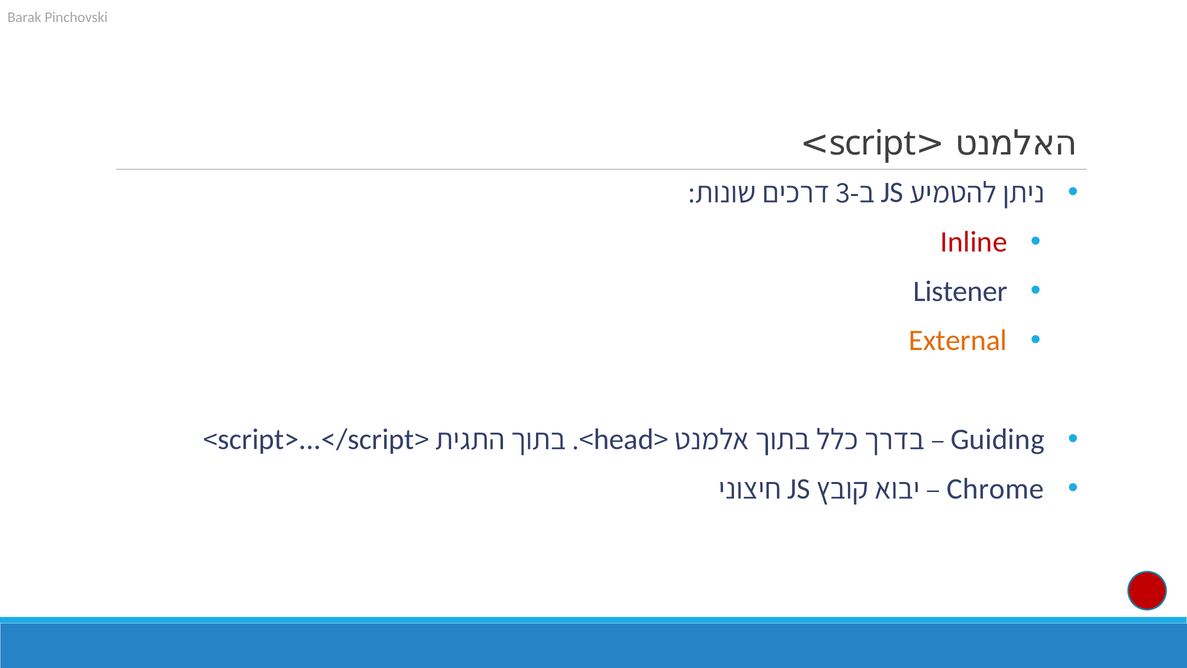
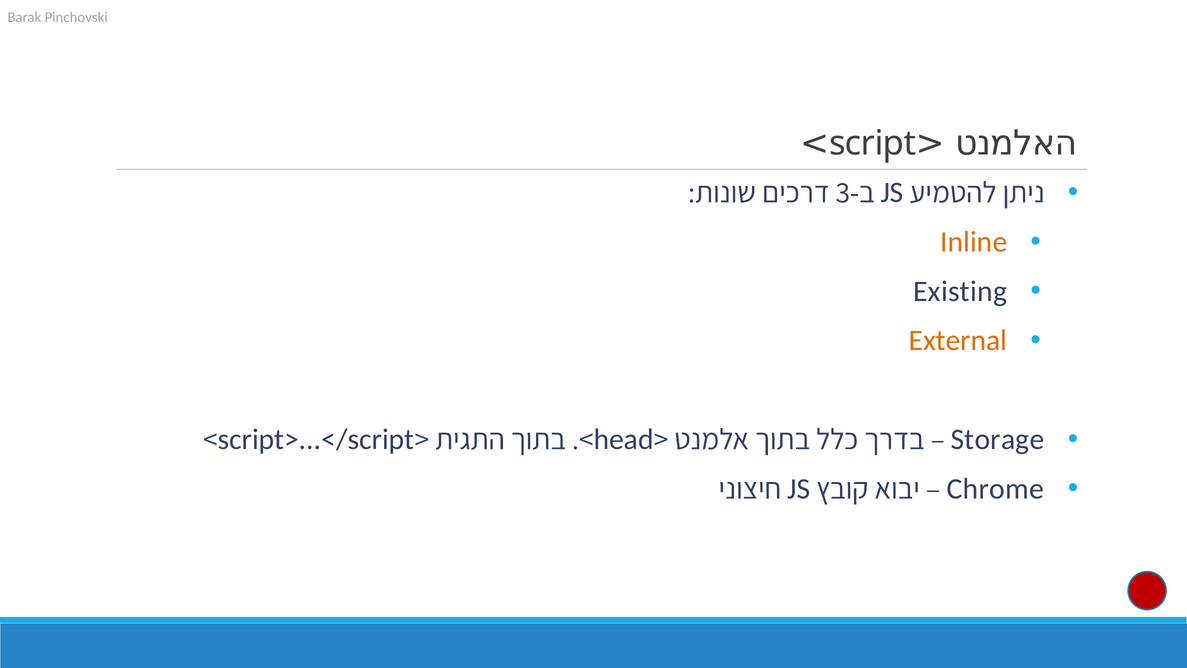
Inline colour: red -> orange (974, 242)
Listener: Listener -> Existing (960, 291)
Guiding: Guiding -> Storage (998, 439)
